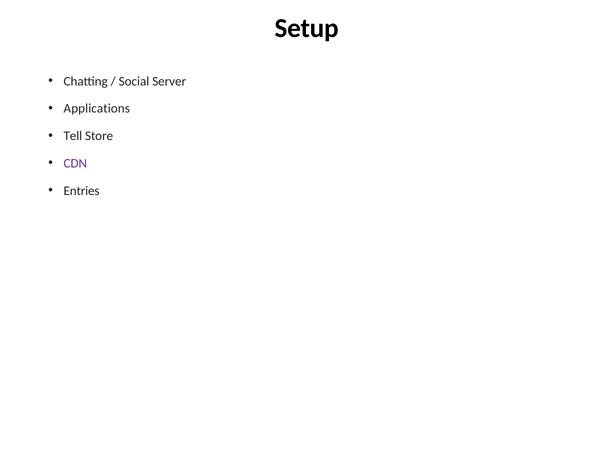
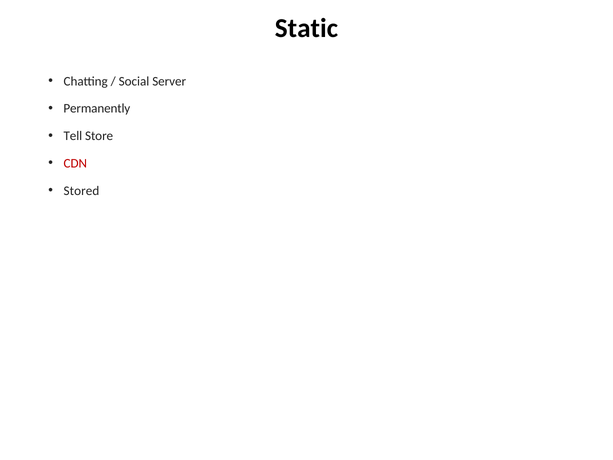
Setup: Setup -> Static (306, 28)
Applications: Applications -> Permanently (97, 109)
CDN colour: purple -> red (75, 163)
Entries: Entries -> Stored (81, 191)
